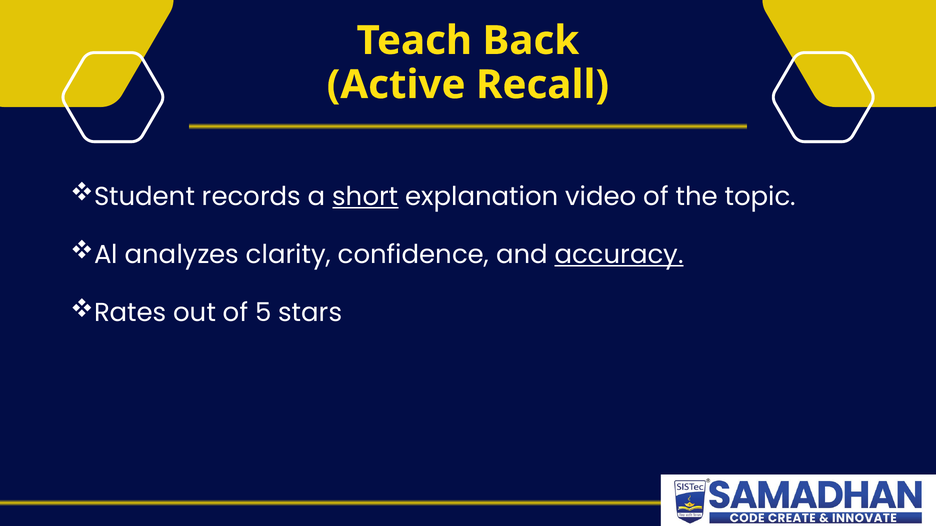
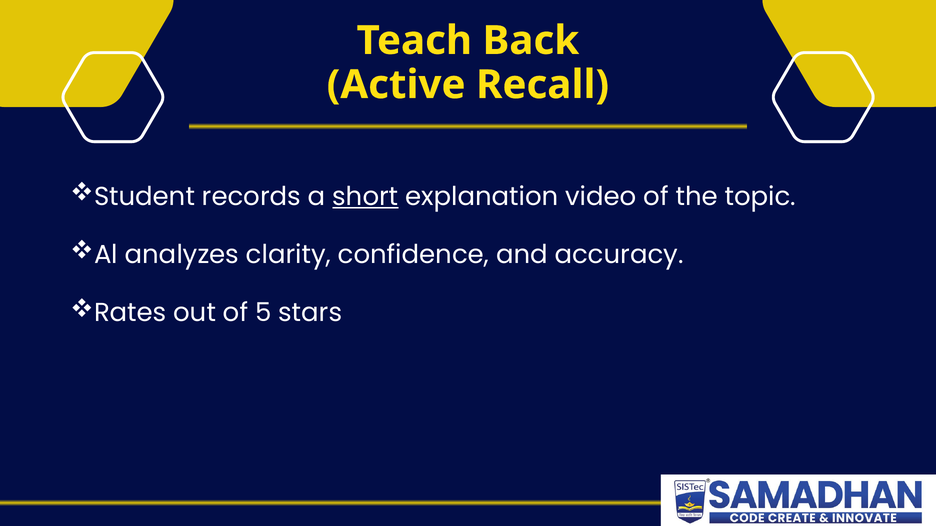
accuracy underline: present -> none (619, 255)
